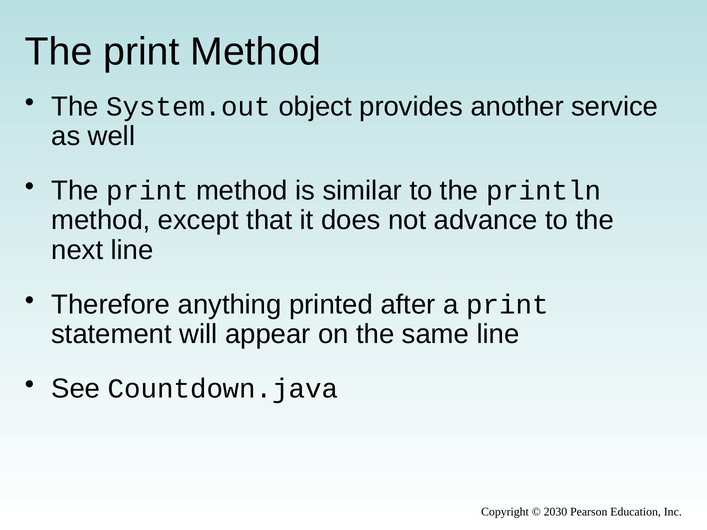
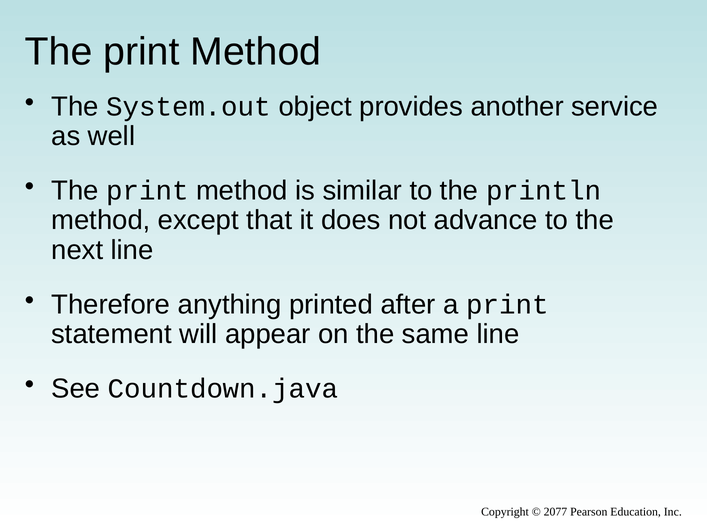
2030: 2030 -> 2077 (555, 512)
